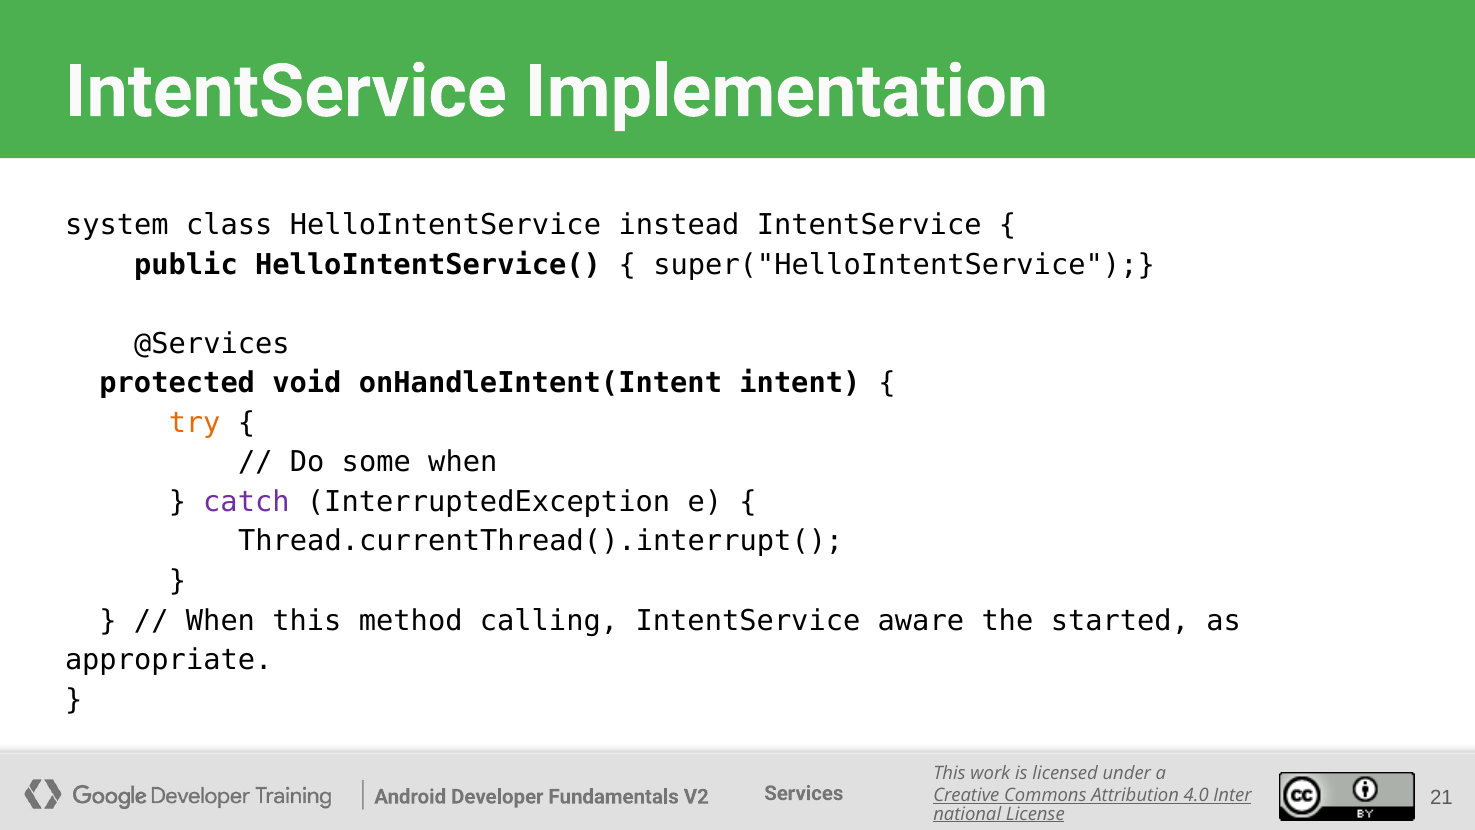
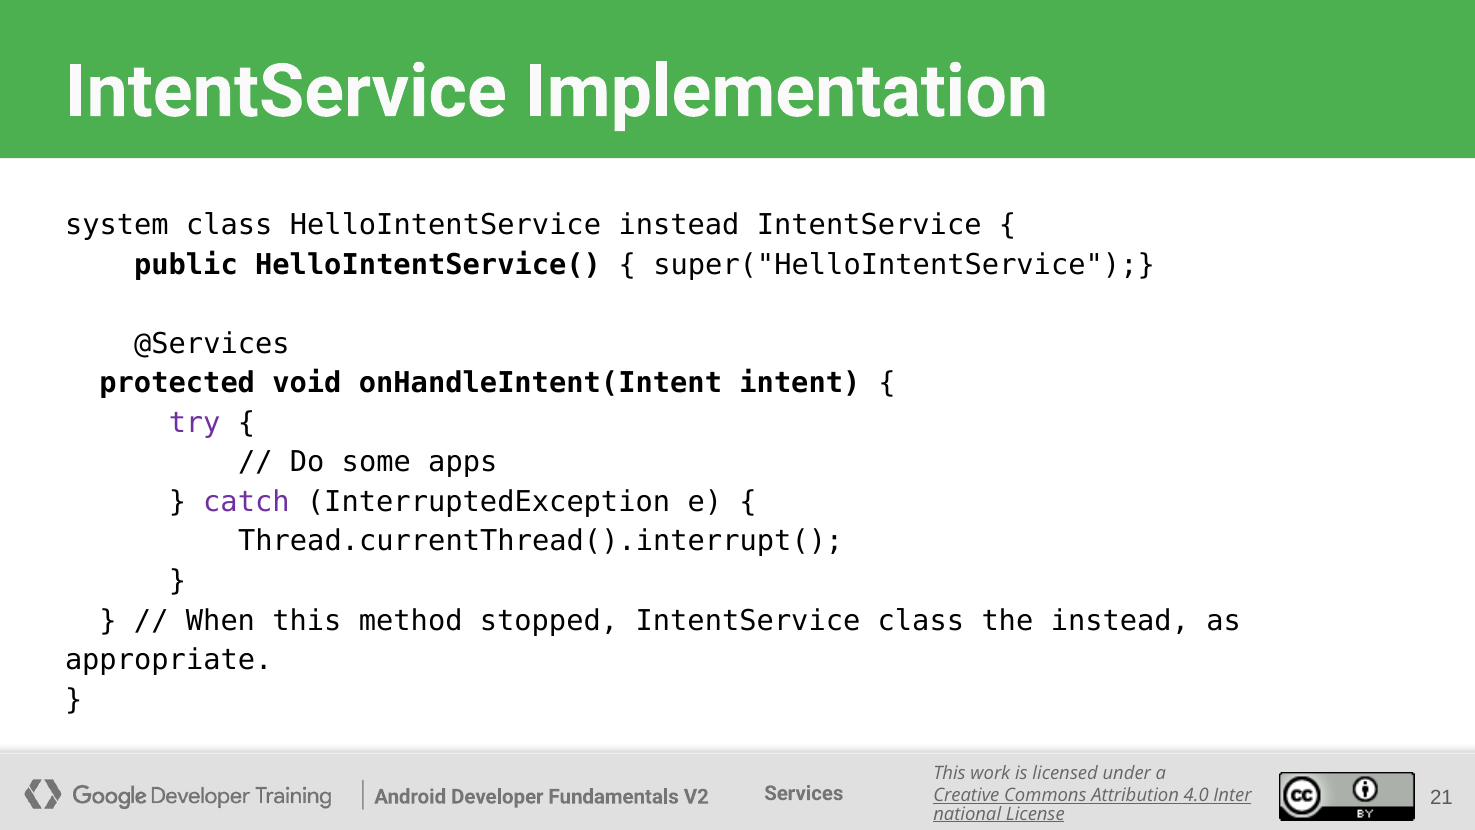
try colour: orange -> purple (195, 423)
some when: when -> apps (463, 462)
calling: calling -> stopped (549, 620)
IntentService aware: aware -> class (921, 620)
the started: started -> instead (1120, 620)
